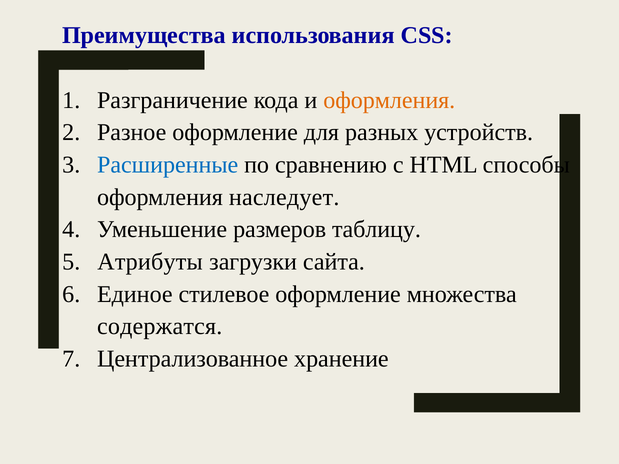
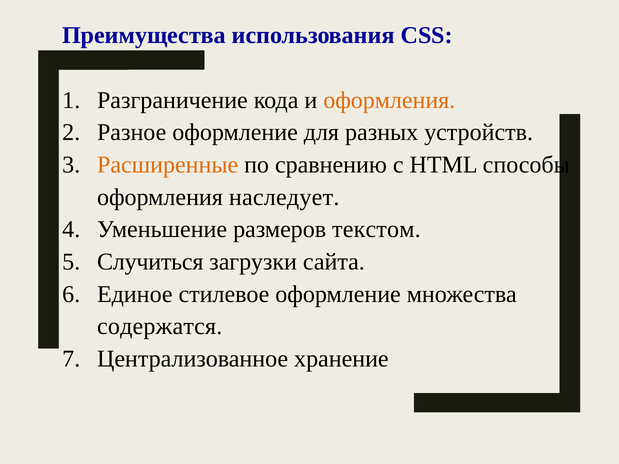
Расширенные colour: blue -> orange (168, 165)
таблицу: таблицу -> текстом (376, 230)
Атрибуты: Атрибуты -> Случиться (150, 262)
